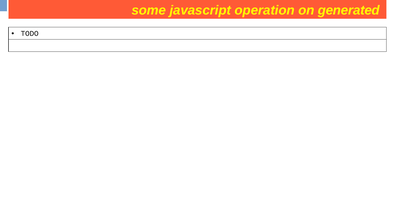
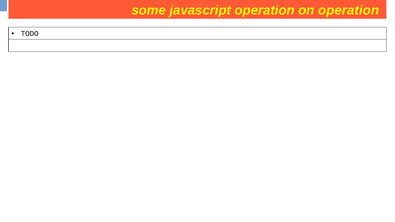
generated: generated -> operation (349, 10)
